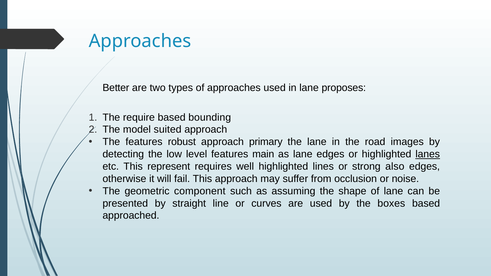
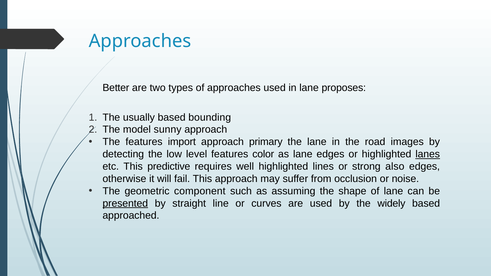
require: require -> usually (139, 117)
suited: suited -> sunny (168, 130)
robust: robust -> import (182, 142)
main: main -> color (263, 154)
represent: represent -> predictive (169, 167)
presented underline: none -> present (125, 203)
boxes: boxes -> widely (391, 203)
